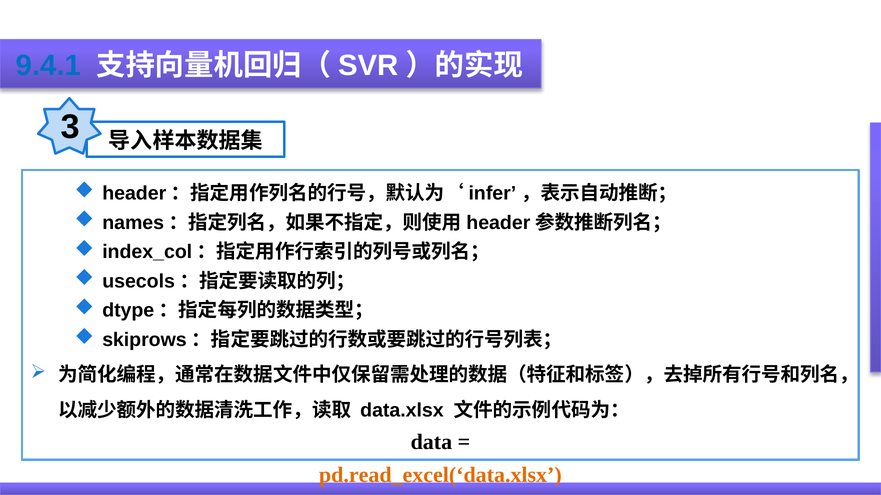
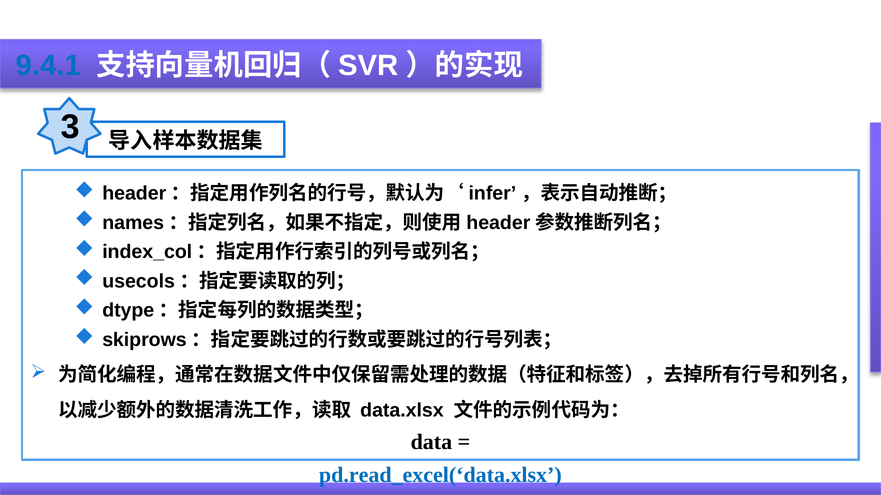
pd.read_excel(‘data.xlsx colour: orange -> blue (440, 475)
